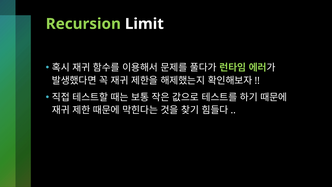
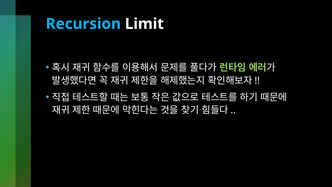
Recursion colour: light green -> light blue (83, 24)
